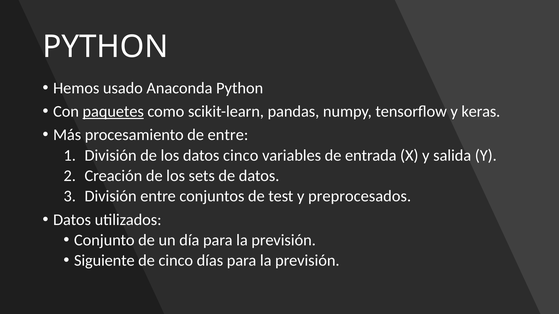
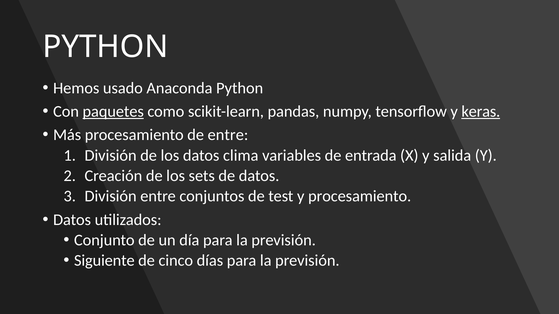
keras underline: none -> present (481, 112)
datos cinco: cinco -> clima (241, 156)
y preprocesados: preprocesados -> procesamiento (360, 197)
